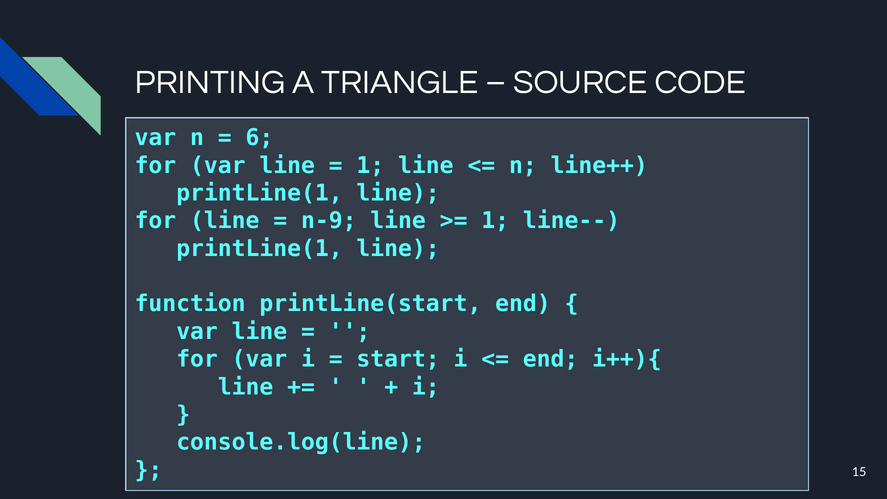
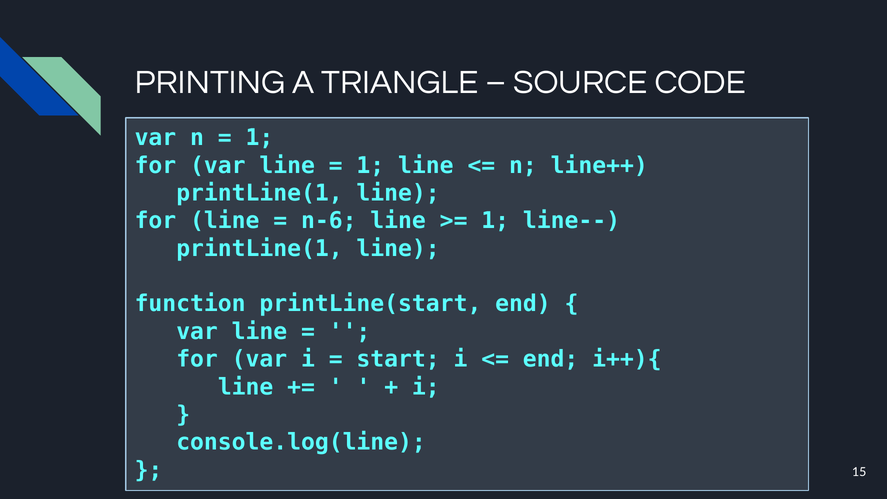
6: 6 -> 1 (259, 138)
n-9: n-9 -> n-6 (329, 221)
